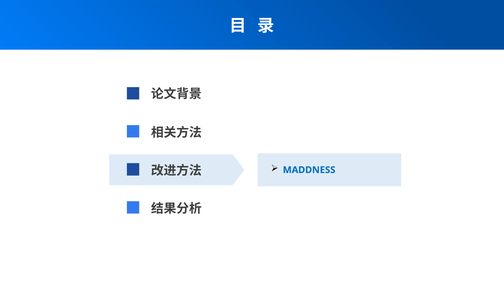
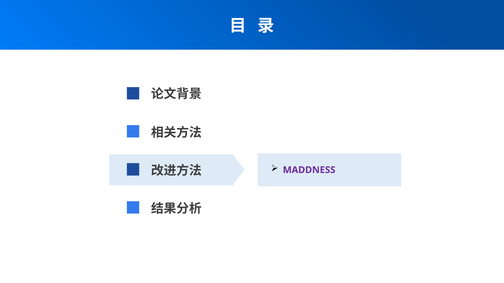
MADDNESS colour: blue -> purple (309, 170)
